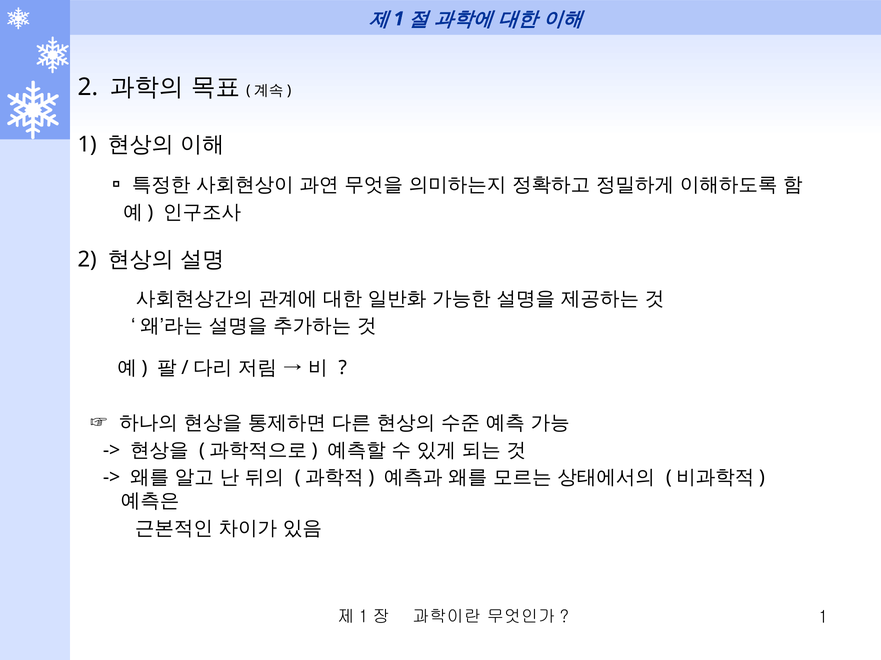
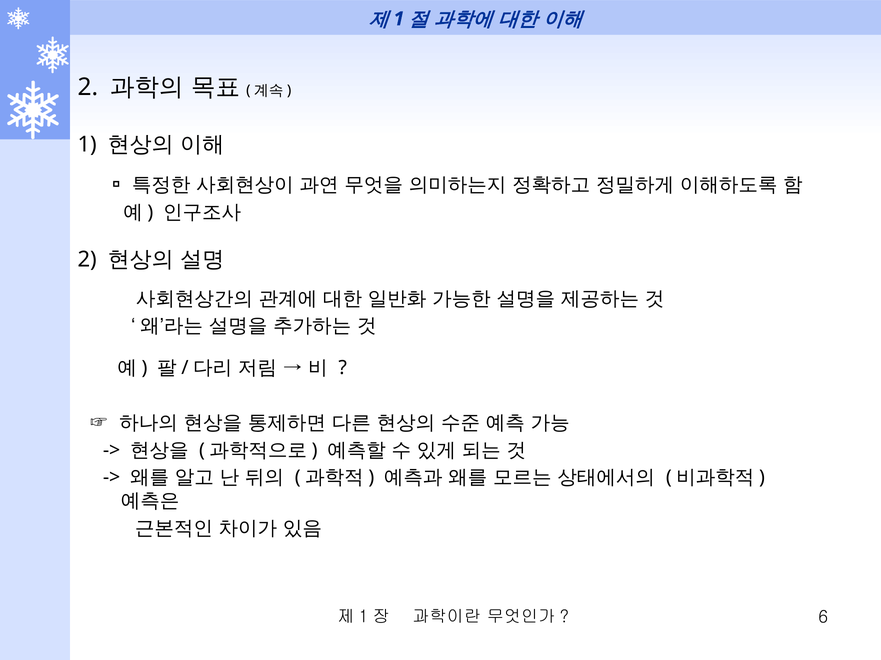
1: 1 -> 6 (823, 618)
